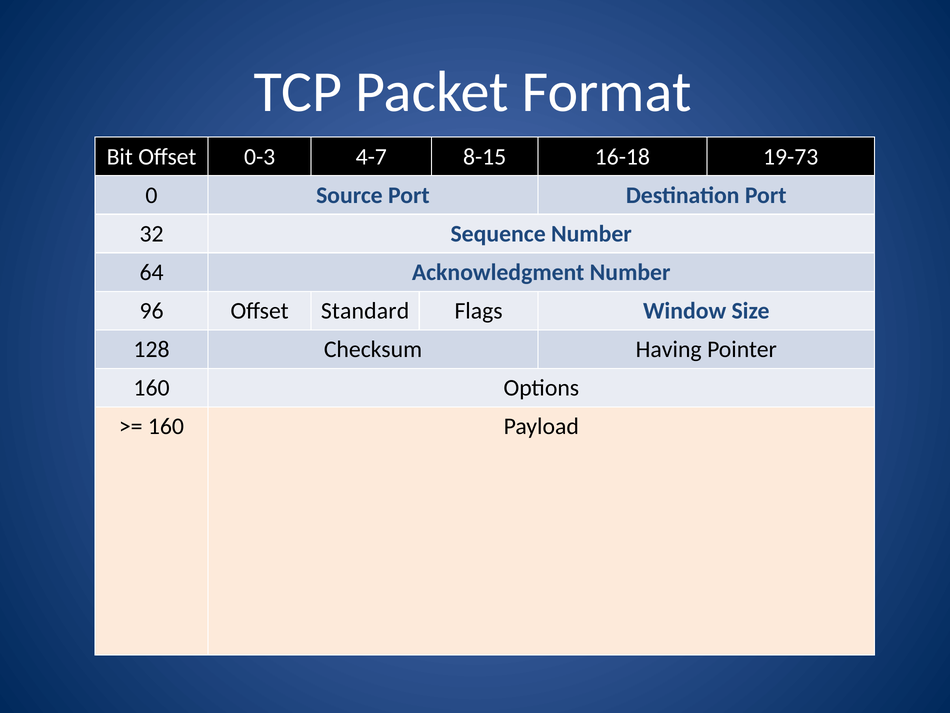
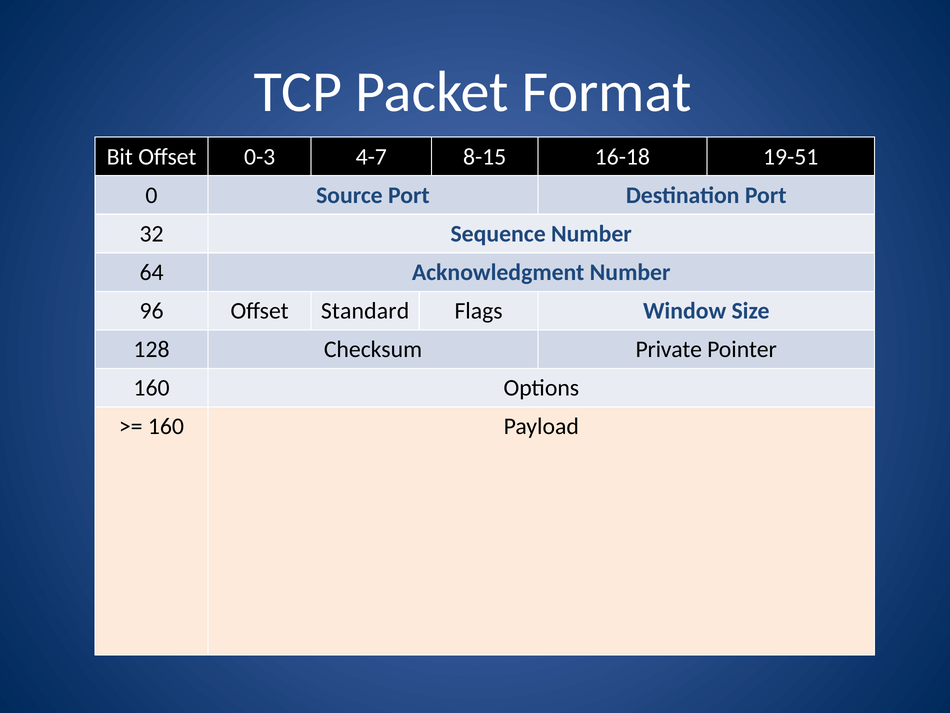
19-73: 19-73 -> 19-51 (791, 157)
Having: Having -> Private (669, 349)
